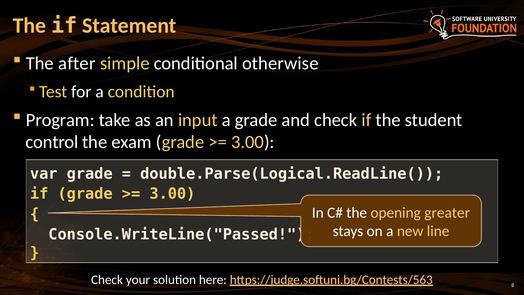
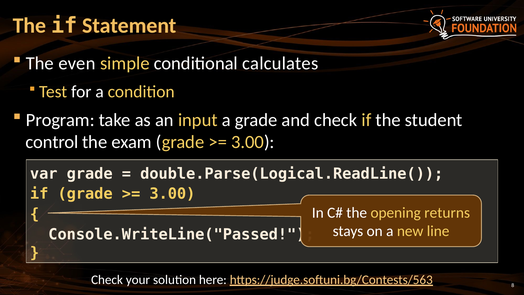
after: after -> even (77, 63)
otherwise: otherwise -> calculates (280, 63)
greater: greater -> returns (447, 213)
